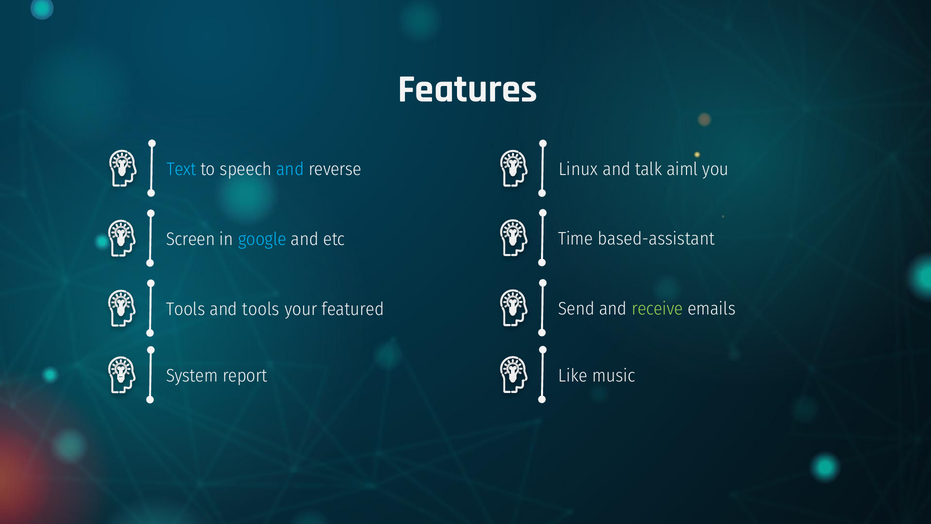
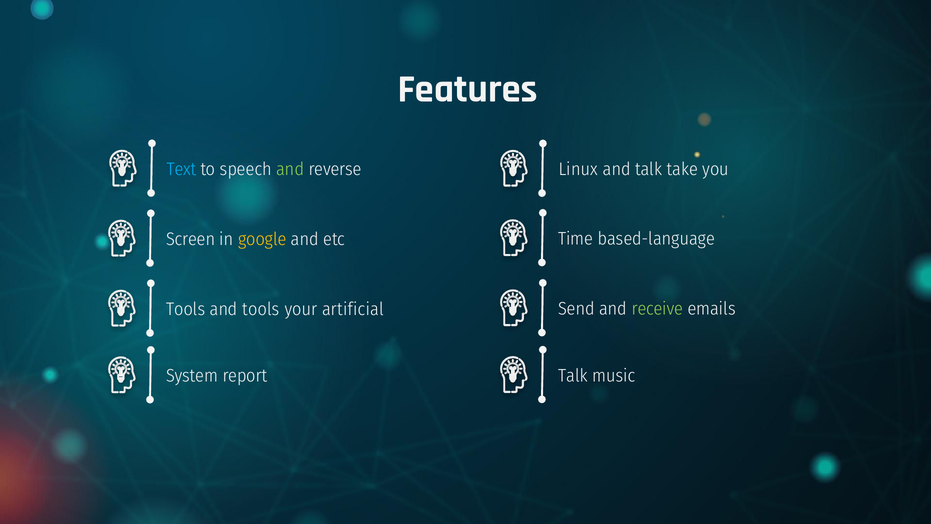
and colour: light blue -> light green (290, 169)
aiml: aiml -> take (682, 169)
based-assistant: based-assistant -> based-language (656, 239)
google colour: light blue -> yellow (262, 239)
featured: featured -> artificial (353, 309)
Like: Like -> Talk (573, 376)
